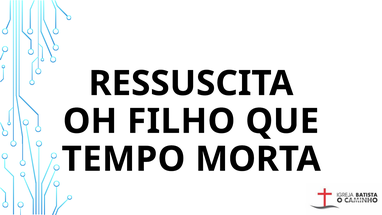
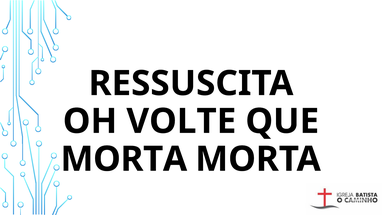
FILHO: FILHO -> VOLTE (181, 121)
TEMPO: TEMPO -> MORTA (124, 159)
